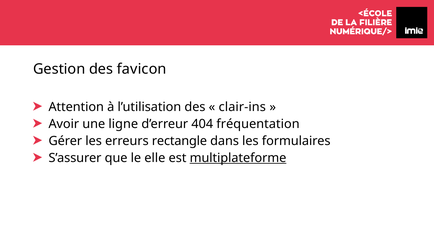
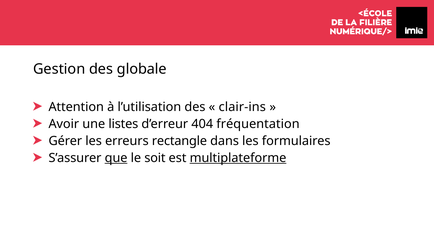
favicon: favicon -> globale (142, 69)
ligne: ligne -> listes (123, 124)
que underline: none -> present (116, 158)
elle: elle -> soit (155, 158)
